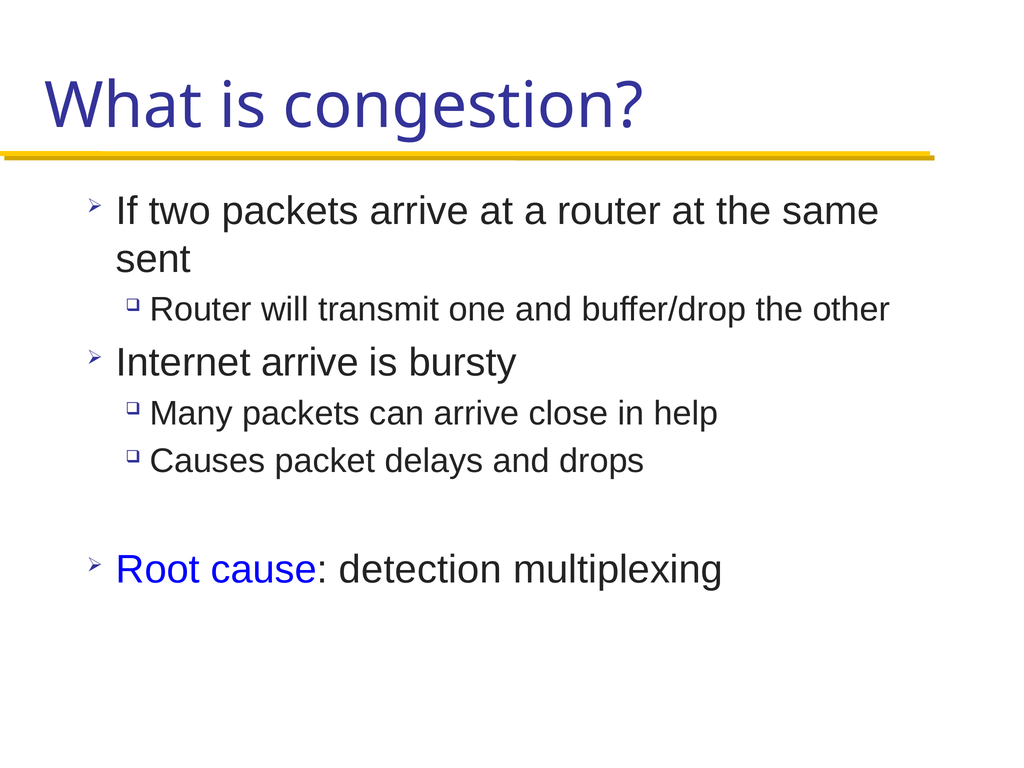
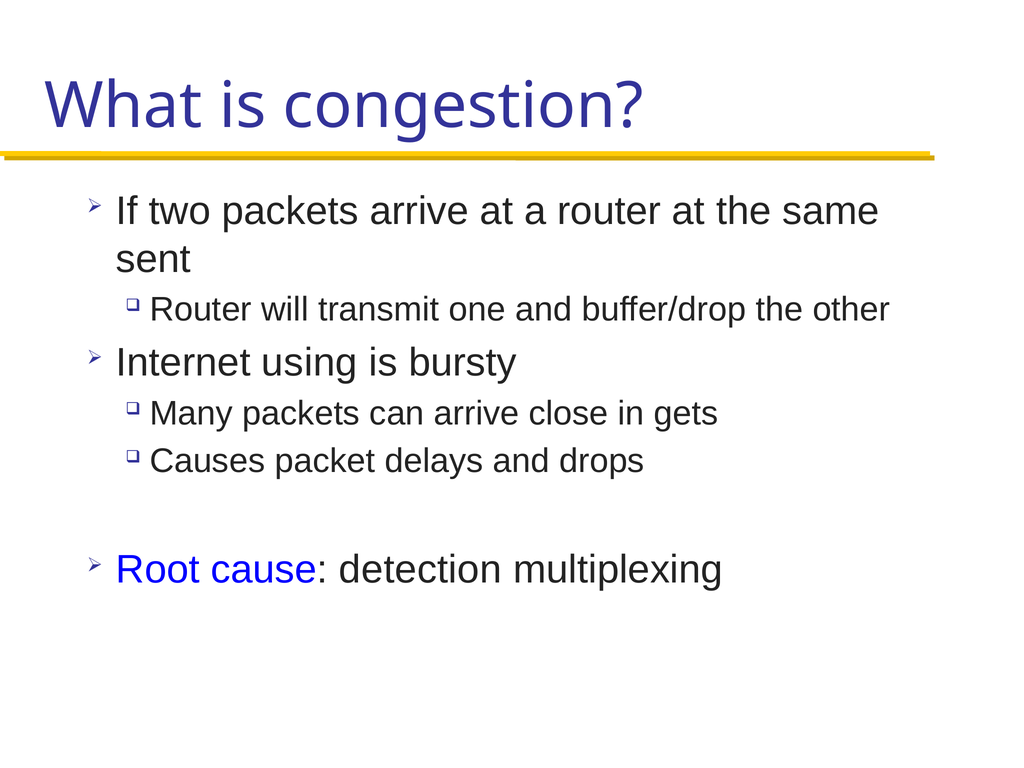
Internet arrive: arrive -> using (310, 362)
help: help -> gets (686, 413)
